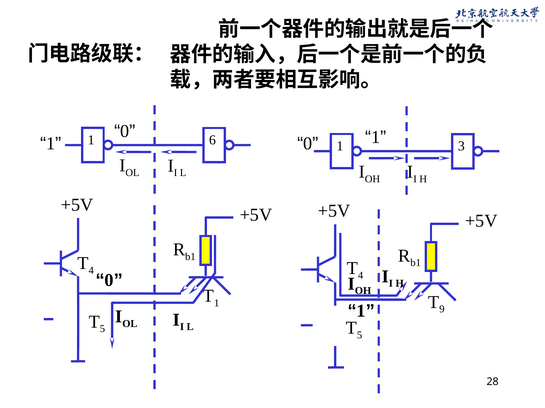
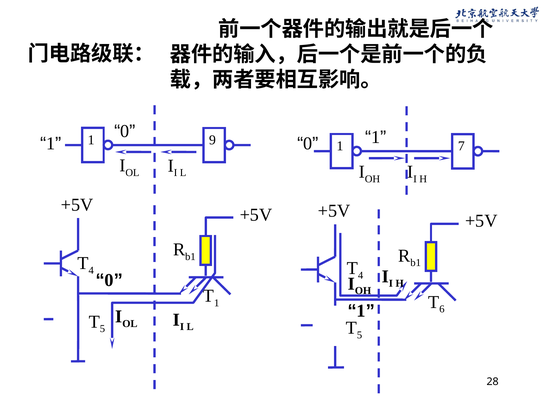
6: 6 -> 9 (212, 140)
3: 3 -> 7 (461, 146)
9: 9 -> 6 (442, 310)
